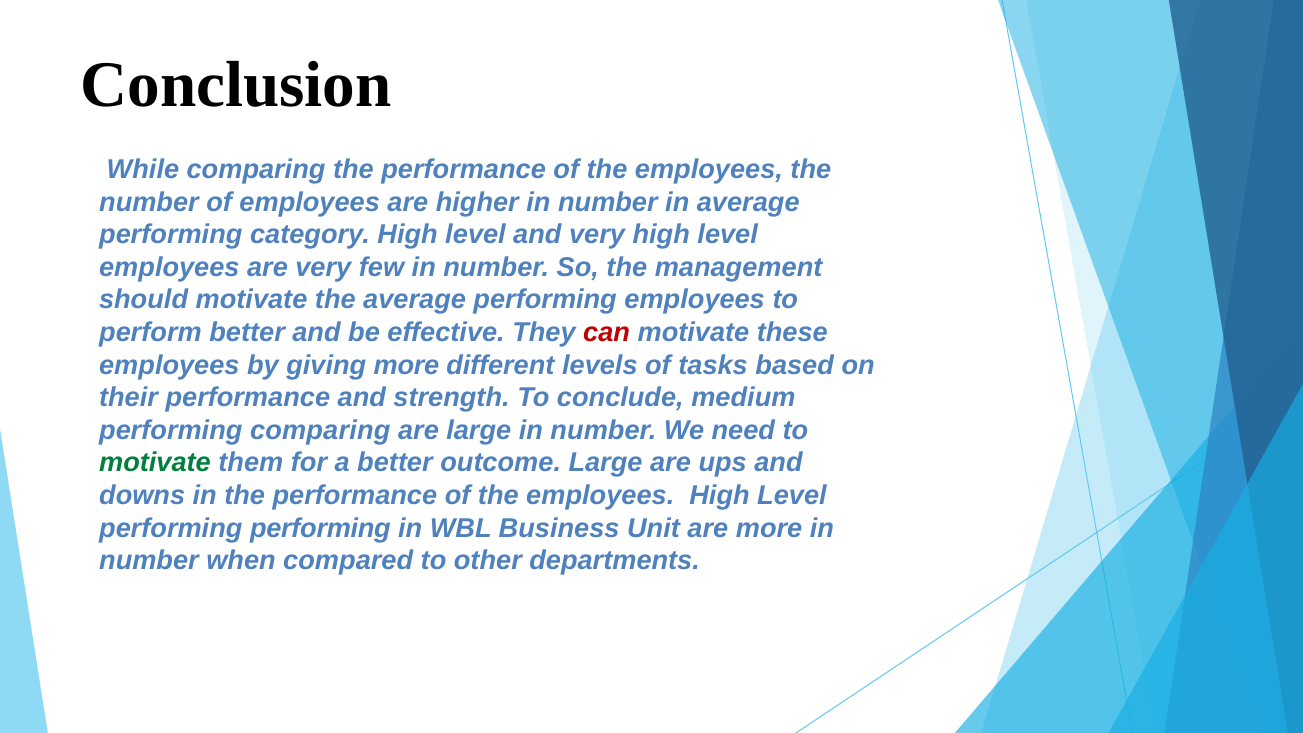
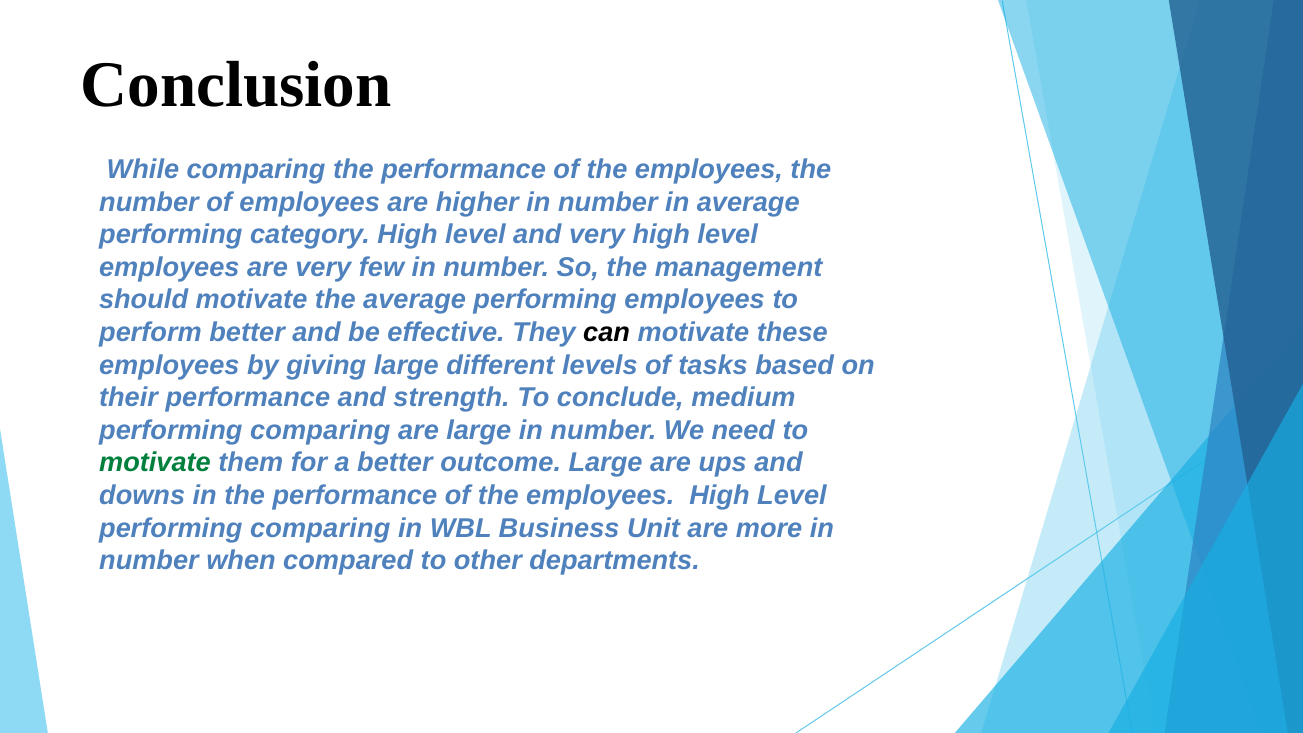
can colour: red -> black (607, 333)
giving more: more -> large (406, 365)
performing: performing -> comparing (320, 528)
